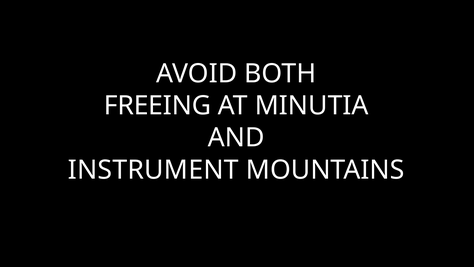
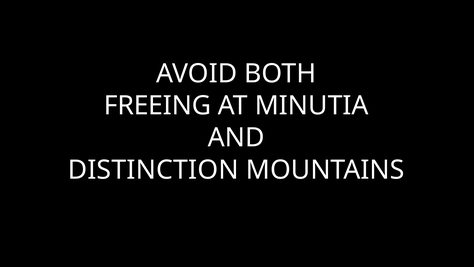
INSTRUMENT: INSTRUMENT -> DISTINCTION (153, 170)
